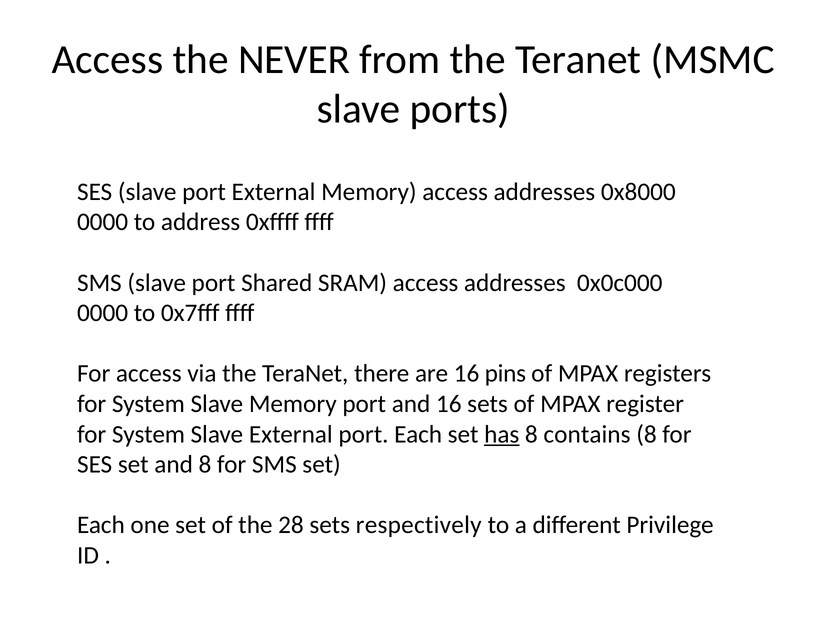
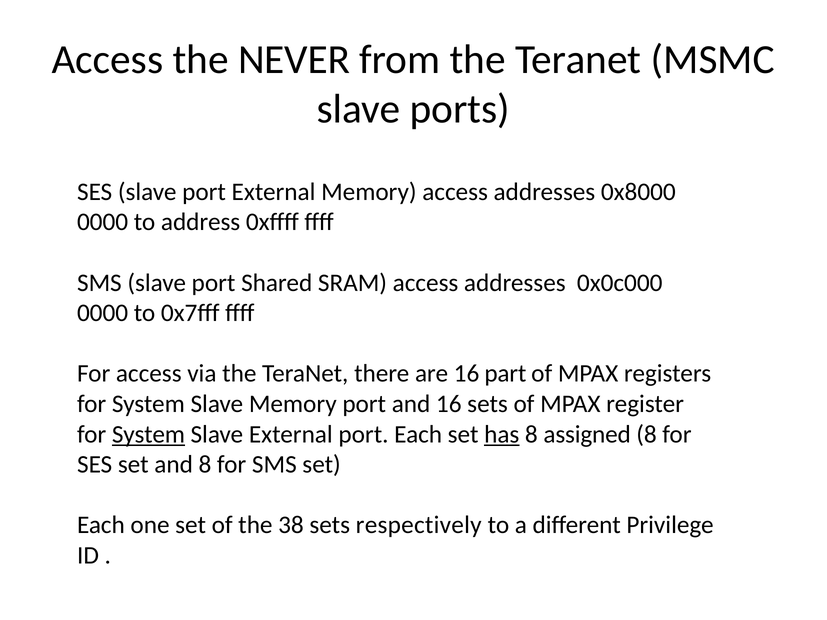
pins: pins -> part (505, 374)
System underline: none -> present (148, 434)
contains: contains -> assigned (587, 434)
28: 28 -> 38 (291, 525)
